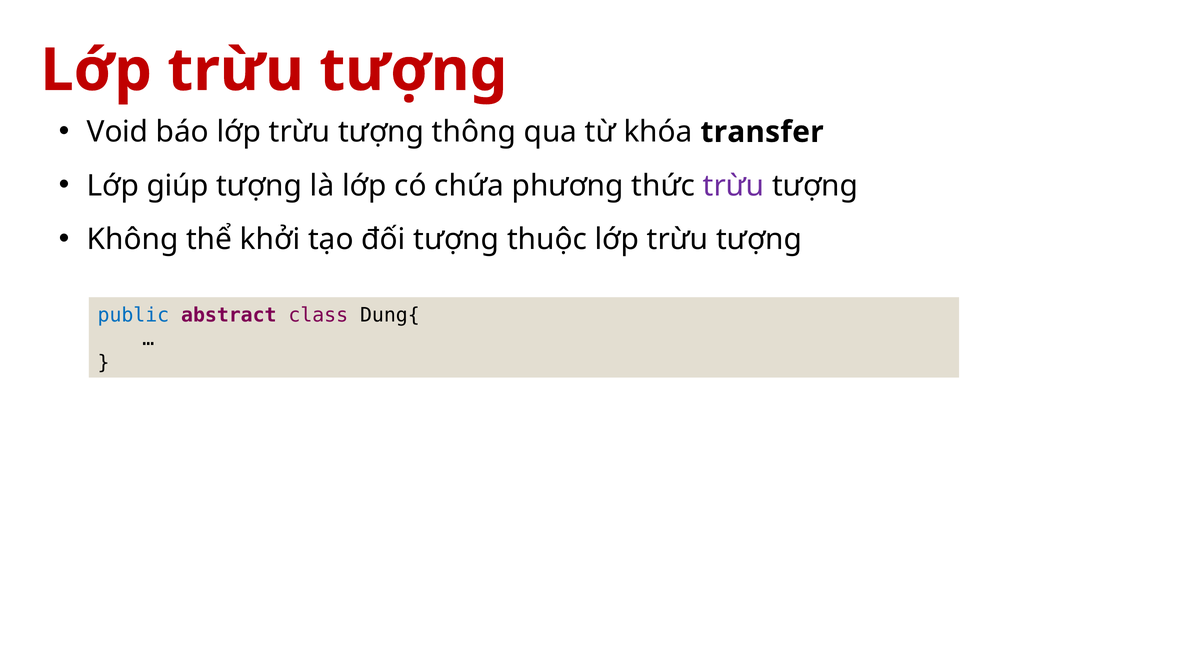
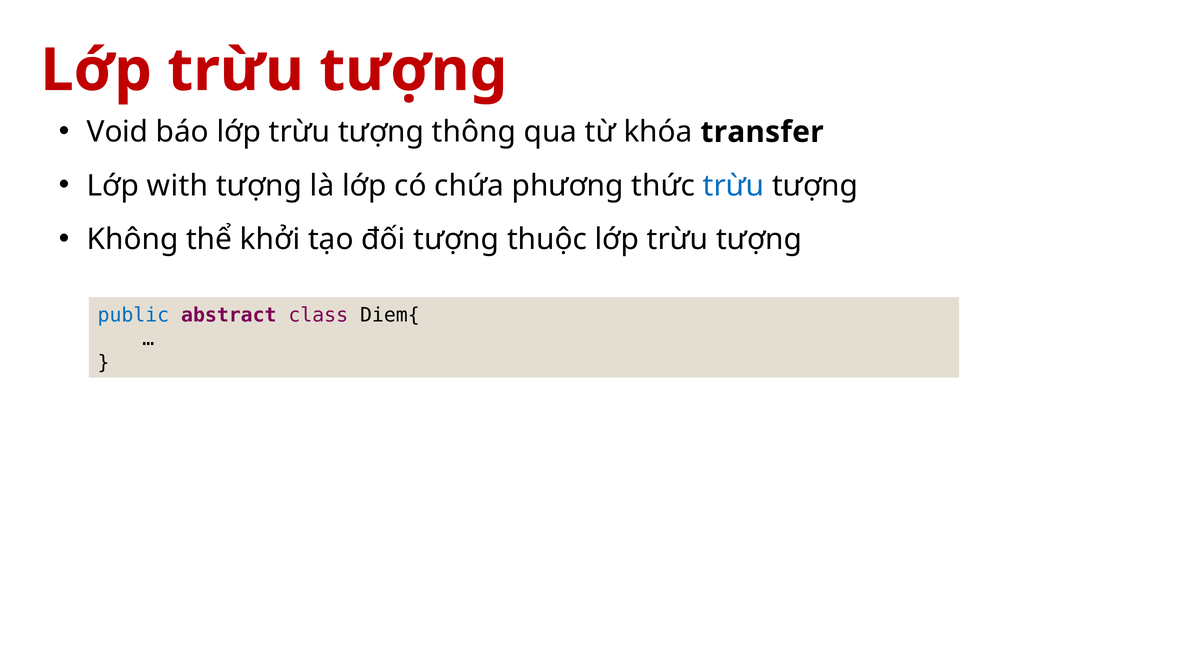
giúp: giúp -> with (178, 186)
trừu colour: purple -> blue (734, 186)
Dung{: Dung{ -> Diem{ (390, 315)
